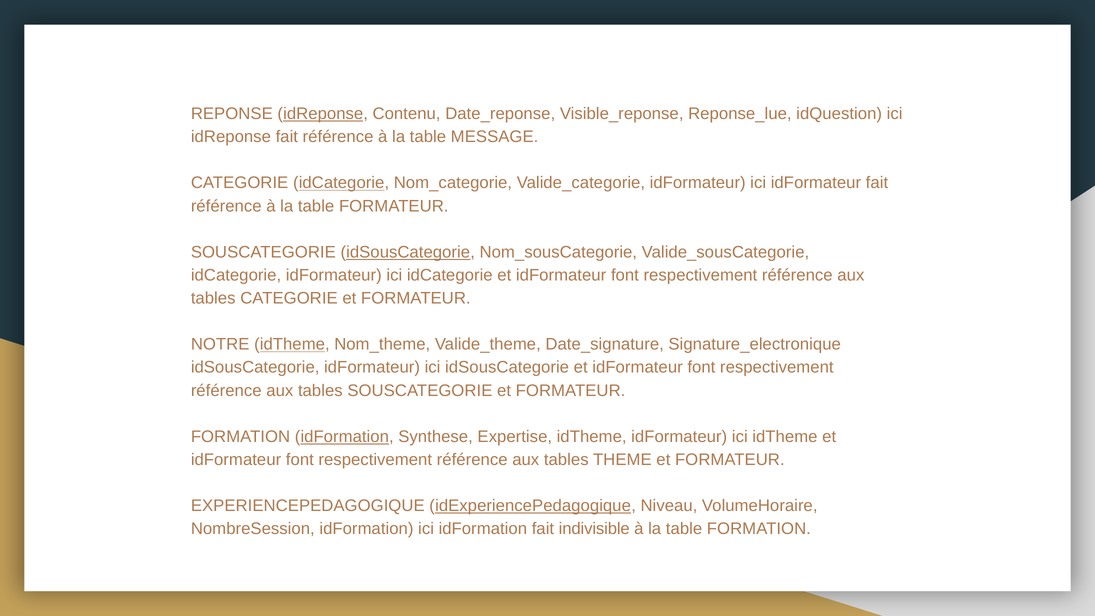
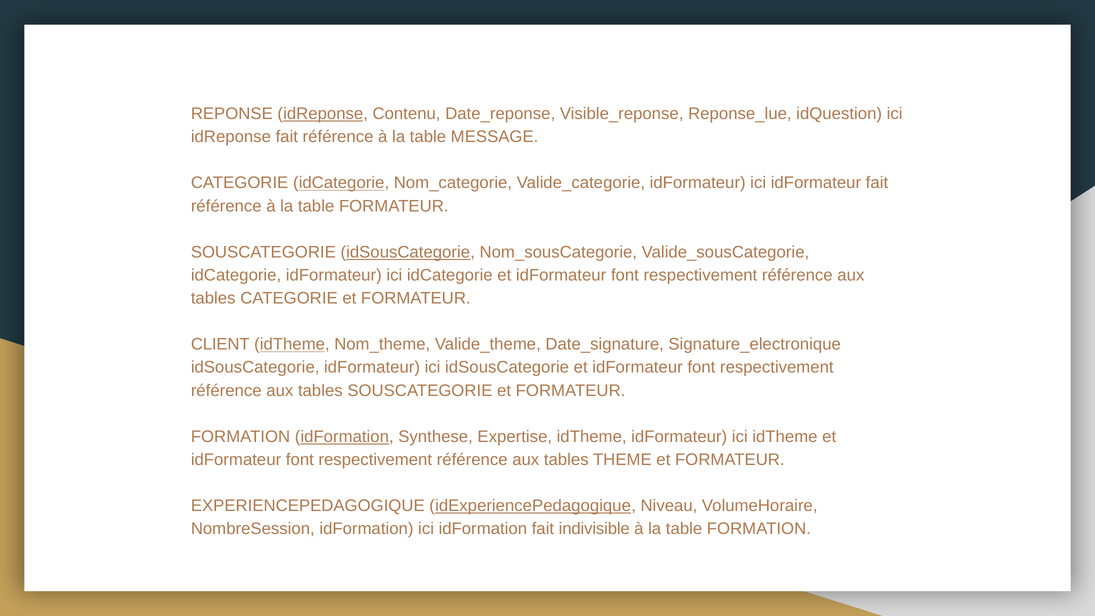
NOTRE: NOTRE -> CLIENT (220, 344)
